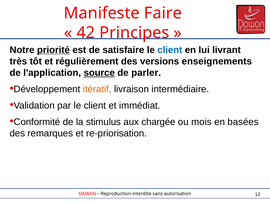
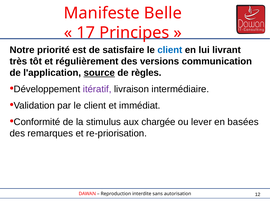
Faire: Faire -> Belle (163, 13)
42: 42 -> 17 (86, 33)
priorité underline: present -> none (53, 50)
enseignements: enseignements -> communication (217, 61)
parler: parler -> règles (146, 73)
itératif colour: orange -> purple (97, 89)
mois: mois -> lever (201, 122)
